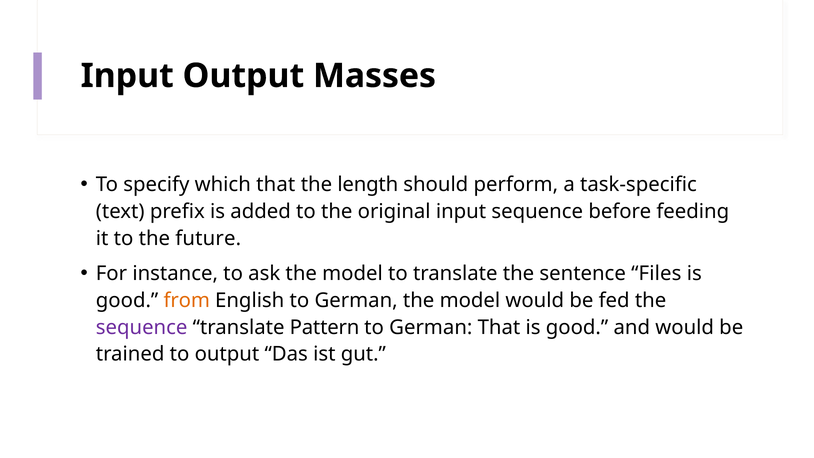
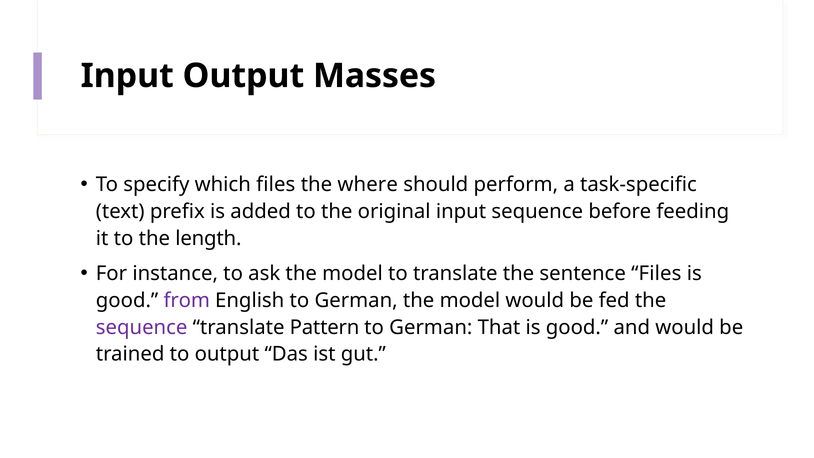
which that: that -> files (276, 185)
length: length -> where (368, 185)
future: future -> length (208, 238)
from colour: orange -> purple (187, 300)
